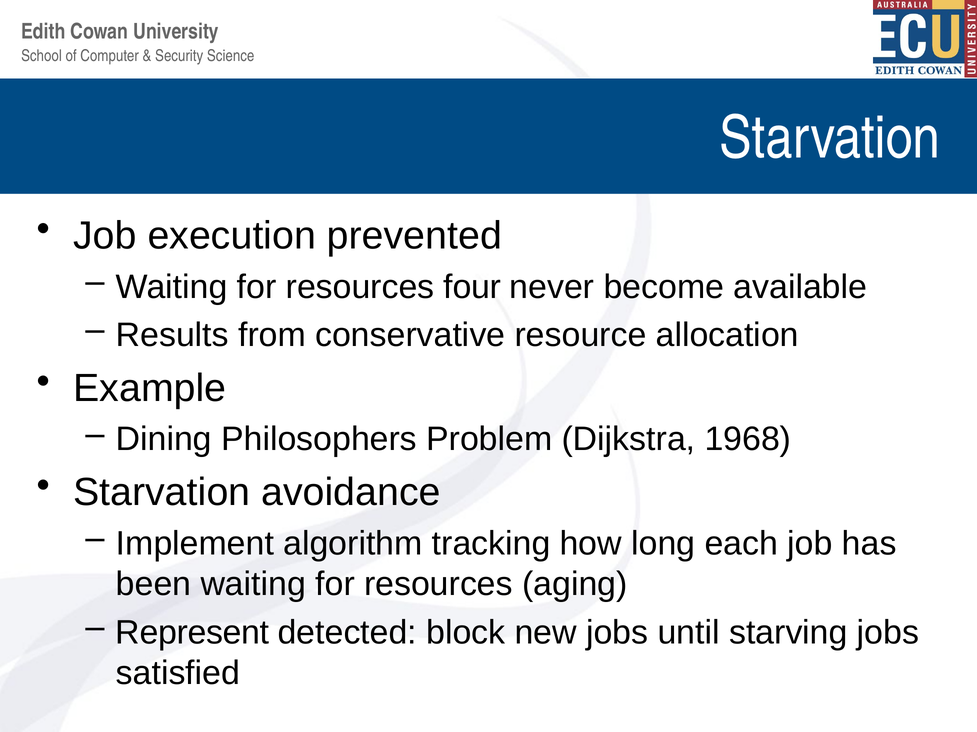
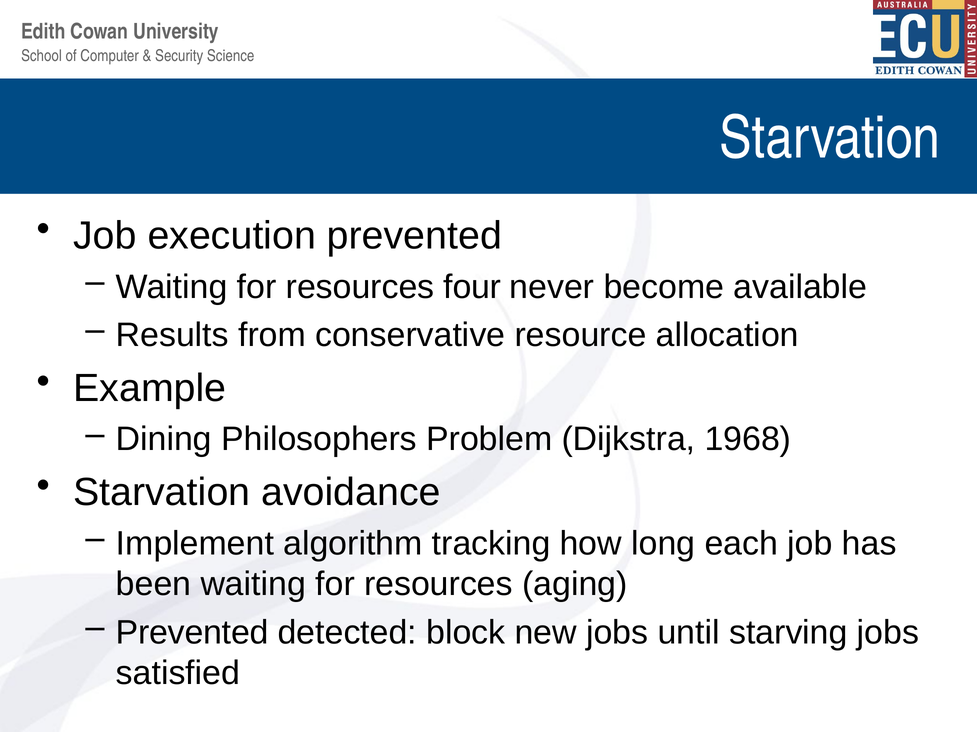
Represent: Represent -> Prevented (192, 633)
